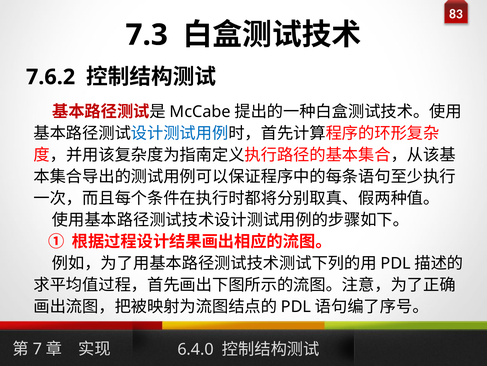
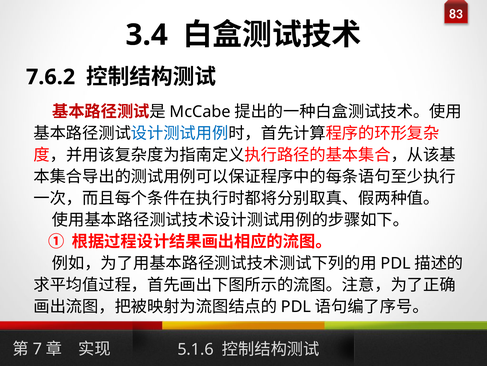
7.3: 7.3 -> 3.4 (147, 35)
6.4.0: 6.4.0 -> 5.1.6 (196, 349)
